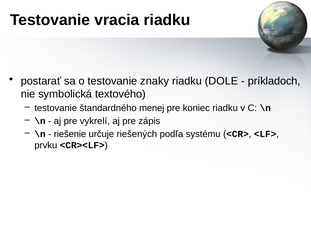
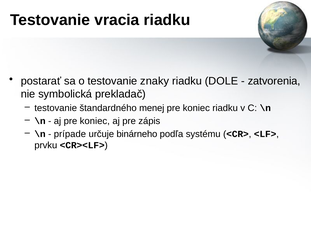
príkladoch: príkladoch -> zatvorenia (274, 81)
textového: textového -> prekladač (120, 94)
aj pre vykrelí: vykrelí -> koniec (95, 121)
riešenie: riešenie -> prípade (70, 134)
riešených: riešených -> binárneho (137, 134)
